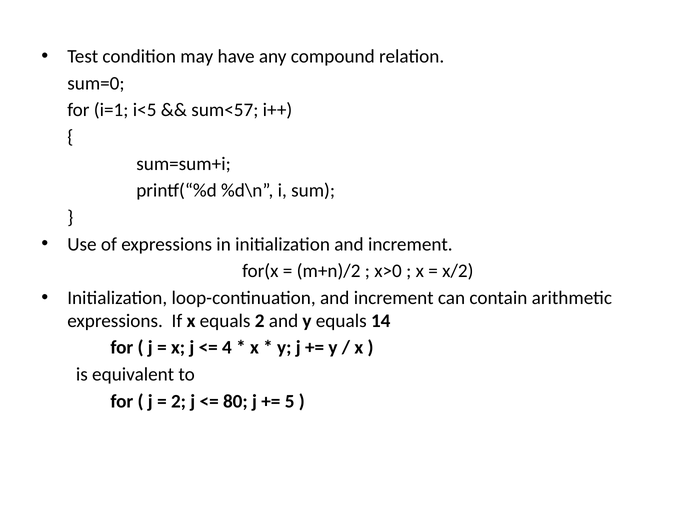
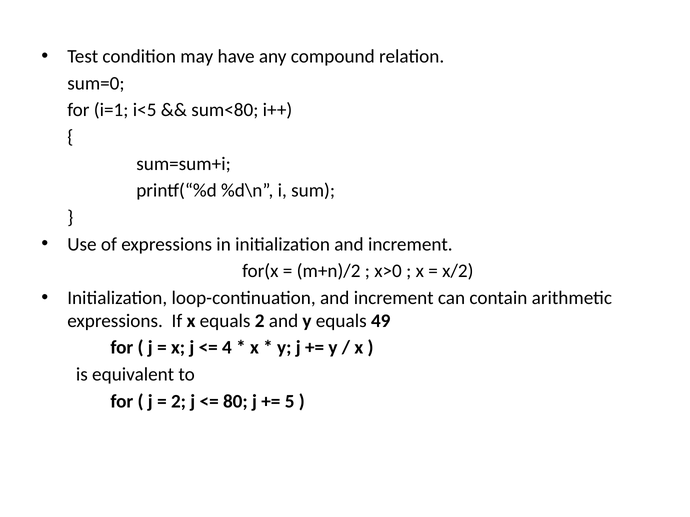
sum<57: sum<57 -> sum<80 (225, 110)
14: 14 -> 49 (381, 321)
